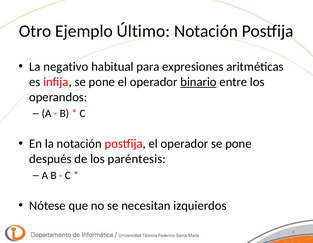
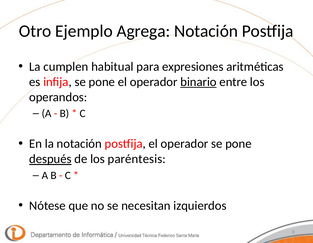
Último: Último -> Agrega (143, 31)
negativo: negativo -> cumplen (66, 66)
después underline: none -> present (50, 159)
